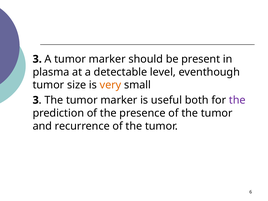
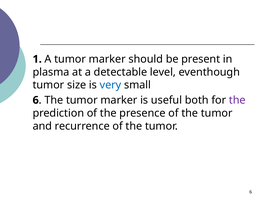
3: 3 -> 1 (37, 59)
very colour: orange -> blue (110, 85)
3: 3 -> 6 (36, 100)
